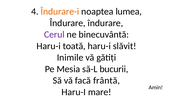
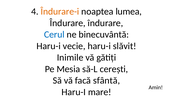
Cerul colour: purple -> blue (54, 35)
toată: toată -> vecie (74, 46)
bucurii: bucurii -> cerești (114, 69)
frântă: frântă -> sfântă (107, 81)
